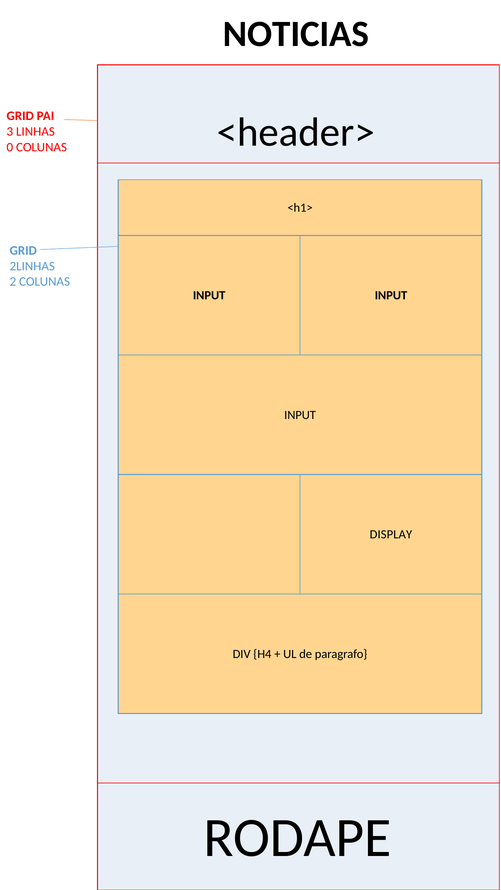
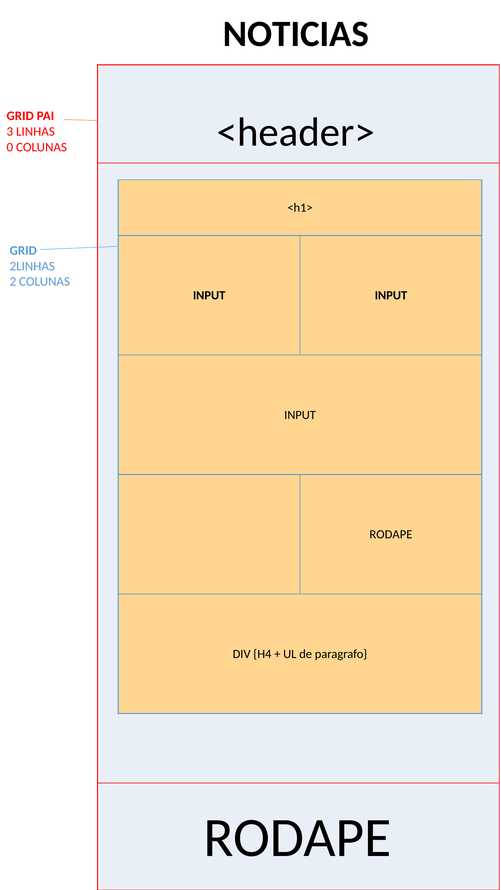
DISPLAY: DISPLAY -> RODAPE (391, 535)
